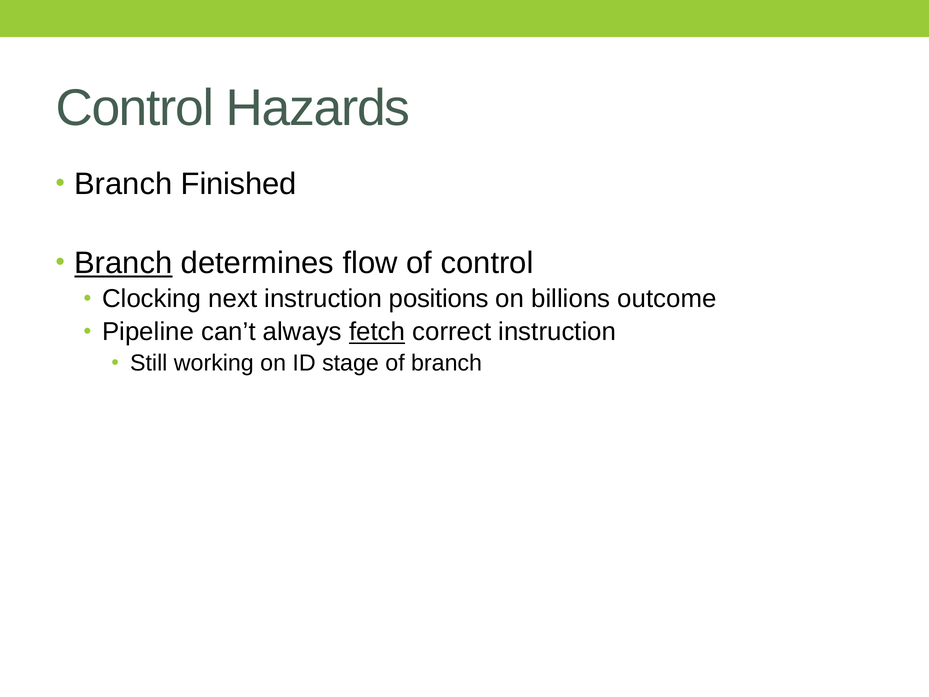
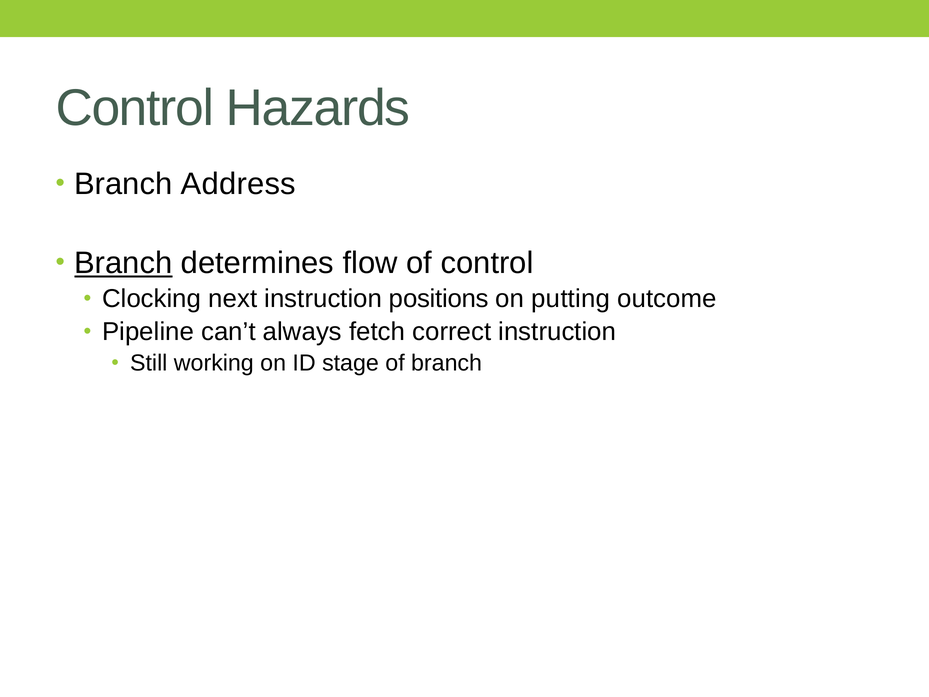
Finished: Finished -> Address (238, 184)
billions: billions -> putting (571, 299)
fetch underline: present -> none (377, 332)
